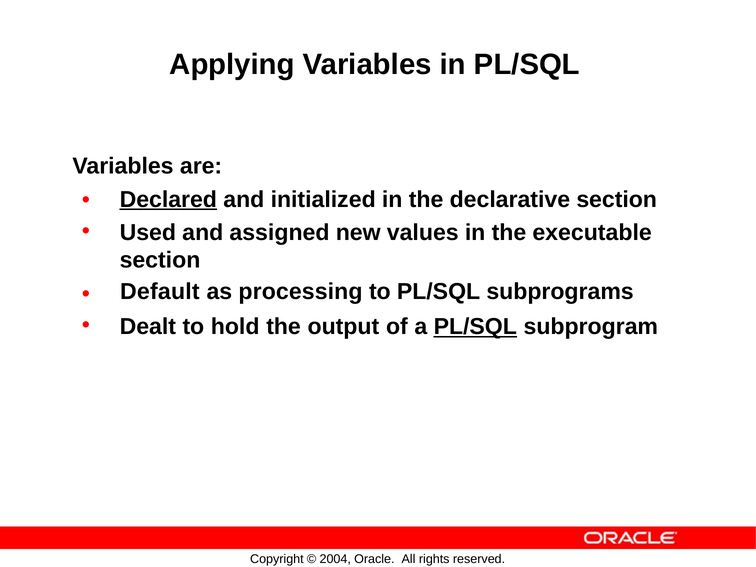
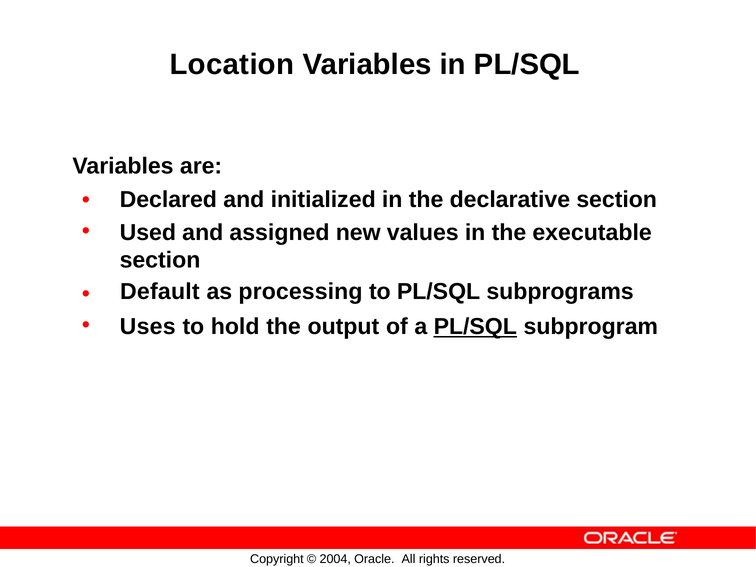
Applying: Applying -> Location (232, 64)
Declared underline: present -> none (168, 199)
Dealt: Dealt -> Uses (148, 327)
